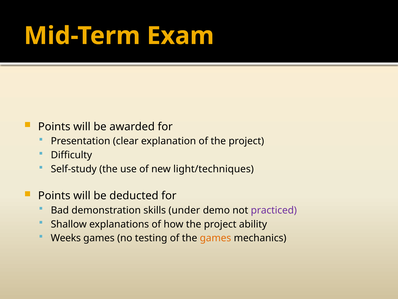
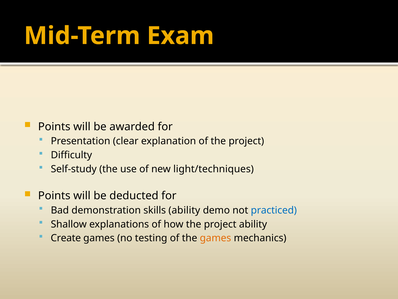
skills under: under -> ability (184, 210)
practiced colour: purple -> blue (274, 210)
Weeks: Weeks -> Create (66, 238)
